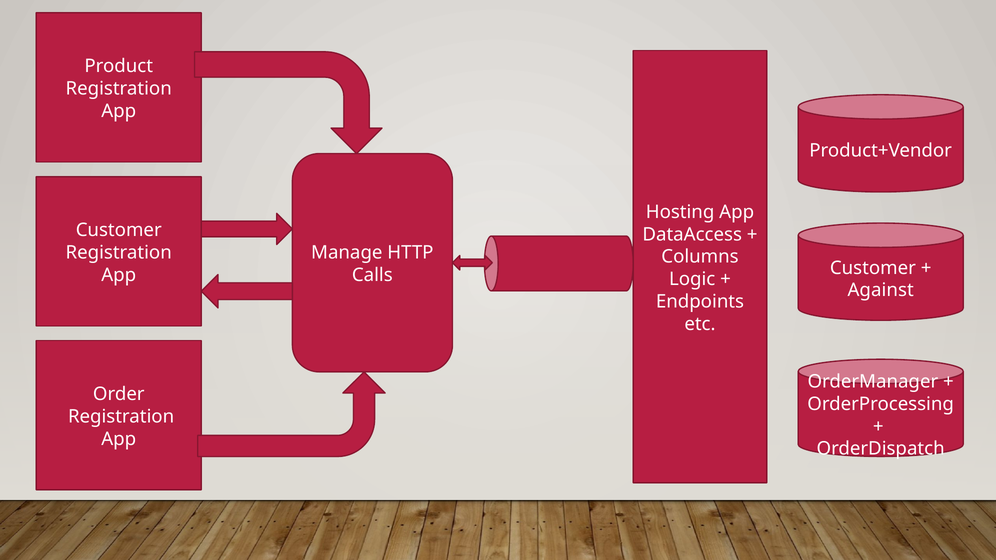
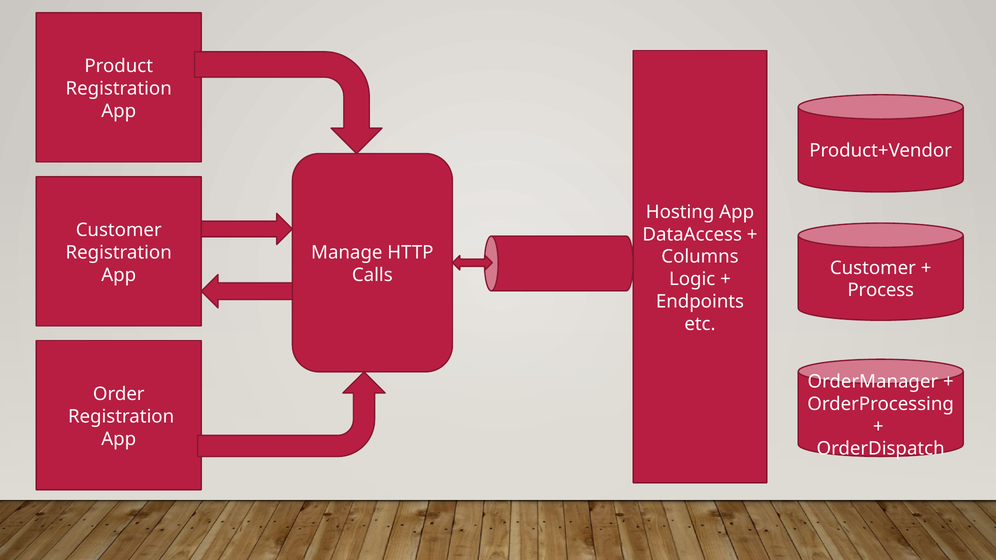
Against: Against -> Process (881, 290)
